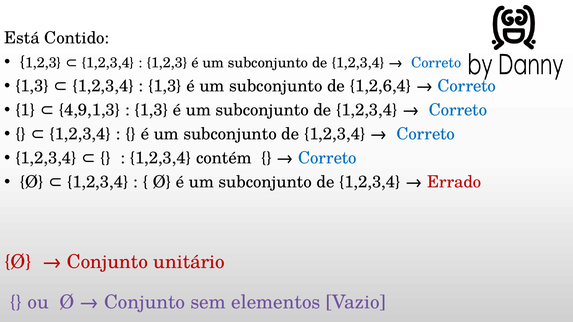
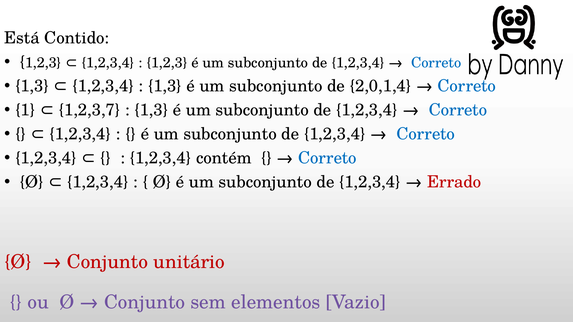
1,2,6,4: 1,2,6,4 -> 2,0,1,4 (381, 86)
4,9,1,3: 4,9,1,3 -> 1,2,3,7 (90, 110)
